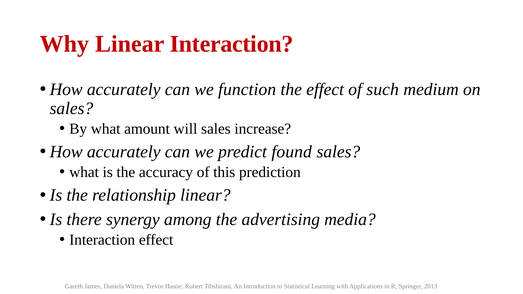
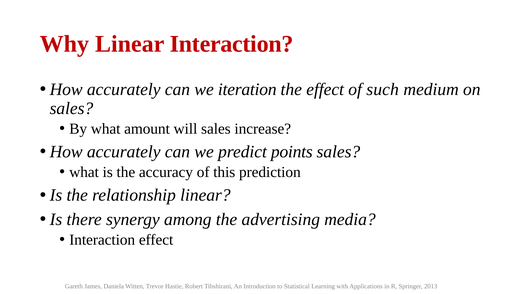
function: function -> iteration (247, 90)
found: found -> points (292, 152)
